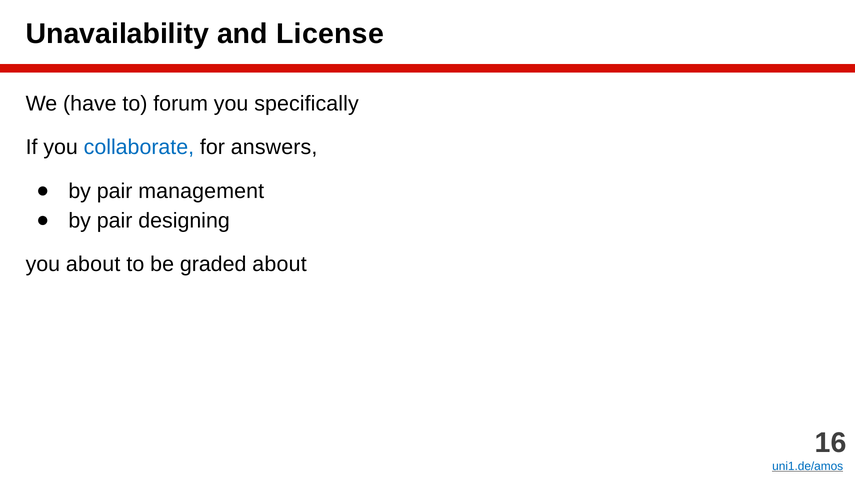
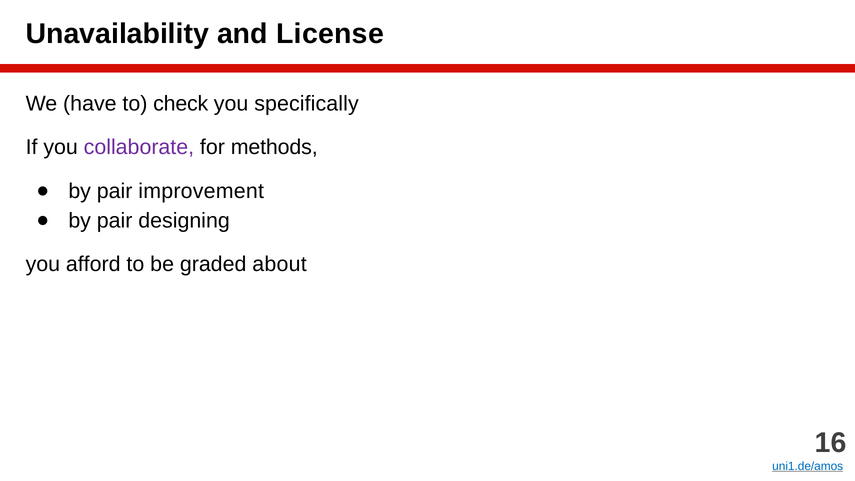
forum: forum -> check (181, 104)
collaborate colour: blue -> purple (139, 147)
answers: answers -> methods (274, 147)
management: management -> improvement (201, 191)
you about: about -> afford (93, 264)
